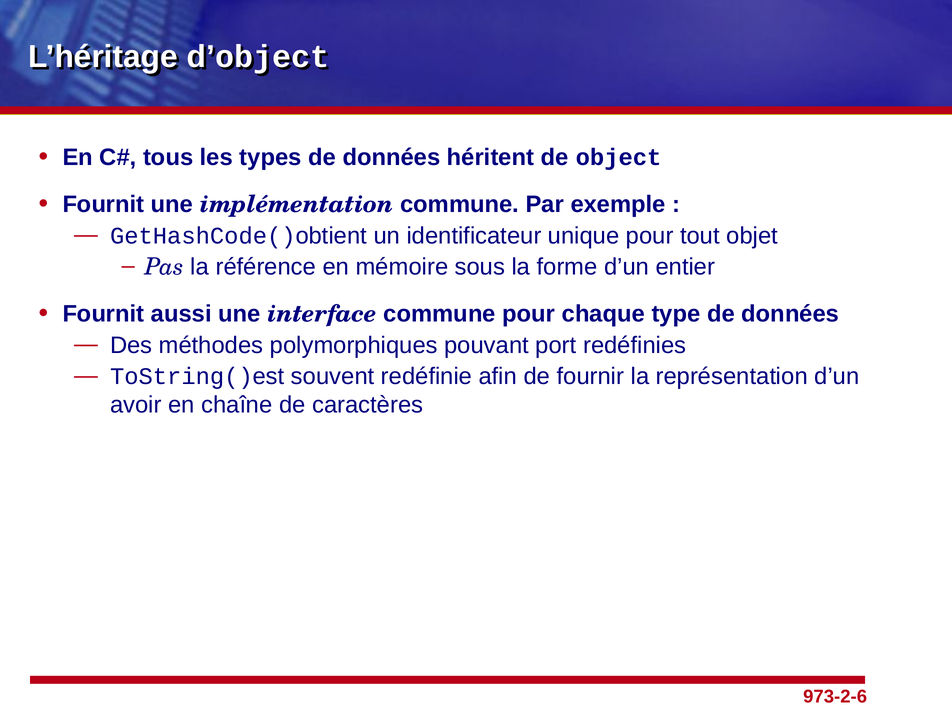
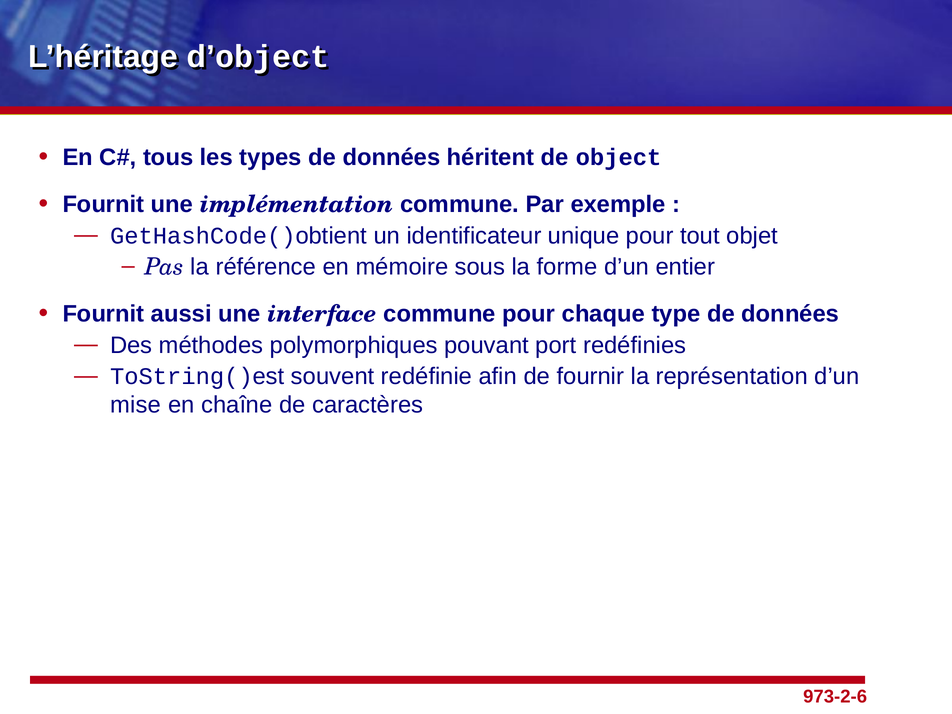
avoir: avoir -> mise (136, 405)
